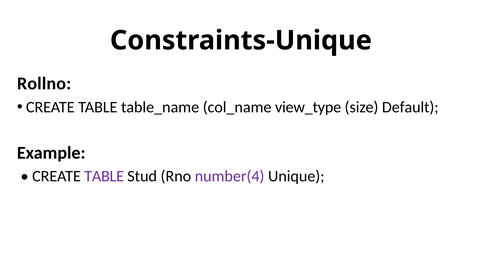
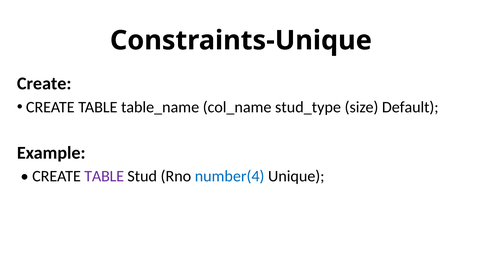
Rollno: Rollno -> Create (44, 84)
view_type: view_type -> stud_type (308, 107)
number(4 colour: purple -> blue (230, 176)
